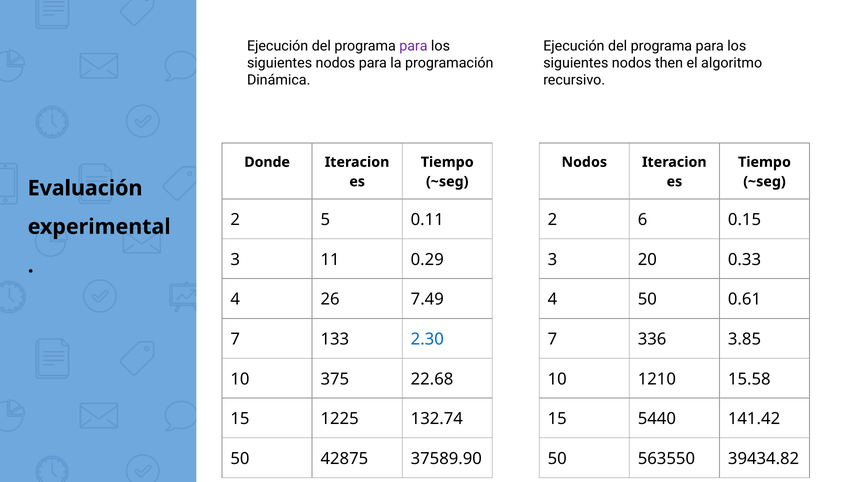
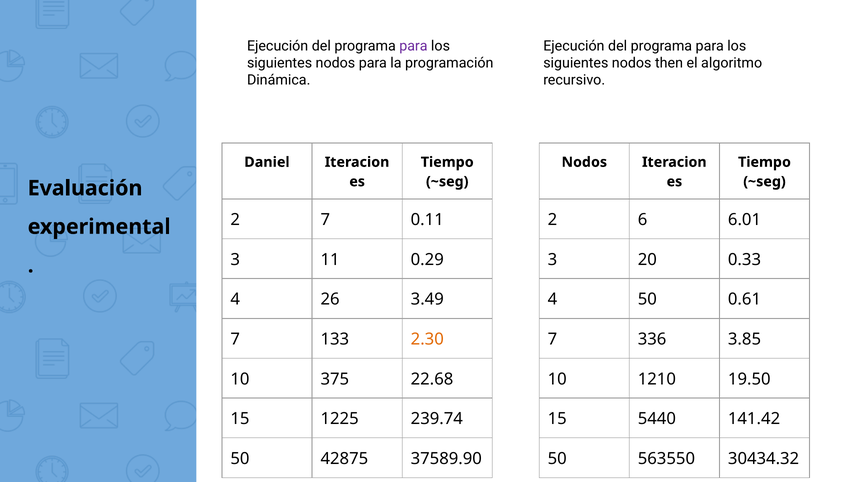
Donde: Donde -> Daniel (267, 162)
2 5: 5 -> 7 (325, 220)
0.15: 0.15 -> 6.01 (745, 220)
7.49: 7.49 -> 3.49 (427, 300)
2.30 colour: blue -> orange (427, 339)
15.58: 15.58 -> 19.50 (749, 379)
132.74: 132.74 -> 239.74 (437, 419)
39434.82: 39434.82 -> 30434.32 (764, 459)
